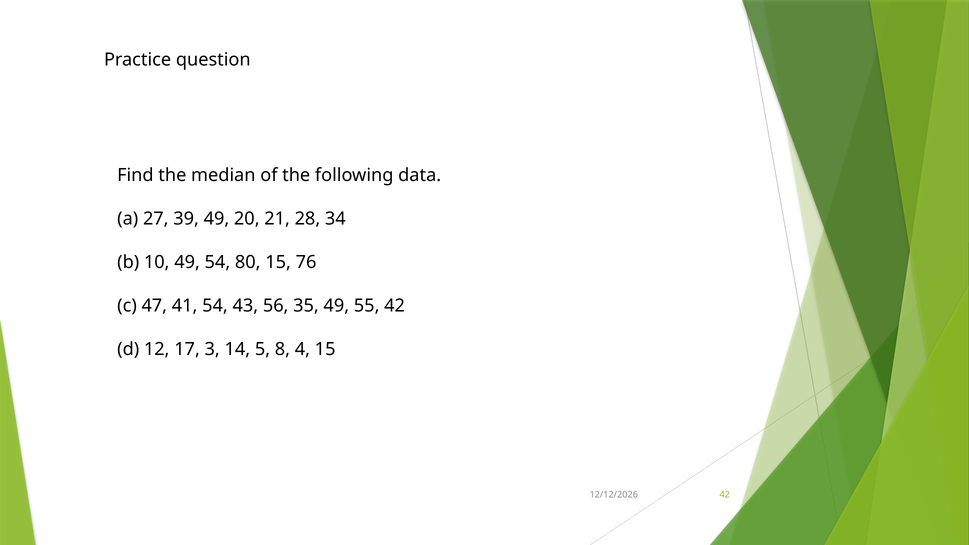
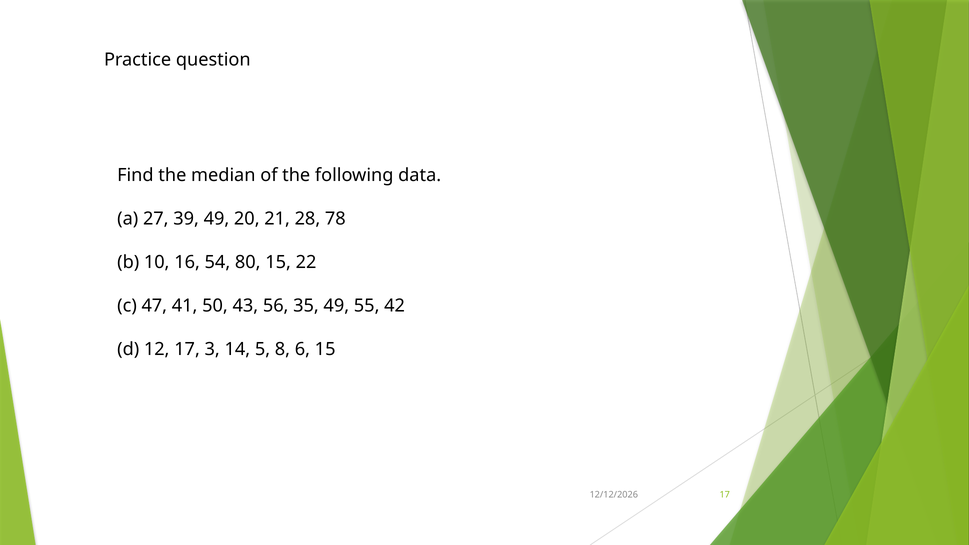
34: 34 -> 78 (335, 219)
10 49: 49 -> 16 (187, 262)
76: 76 -> 22 (306, 262)
41 54: 54 -> 50 (215, 306)
4: 4 -> 6 (302, 349)
42: 42 -> 17 (725, 495)
